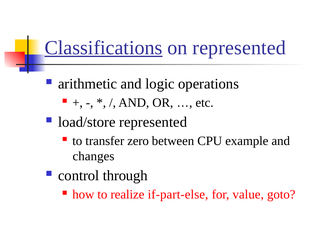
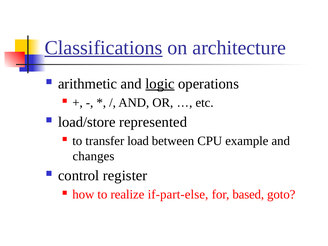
on represented: represented -> architecture (239, 48)
logic underline: none -> present (160, 84)
zero: zero -> load (138, 141)
through: through -> register (125, 176)
value: value -> based (248, 195)
